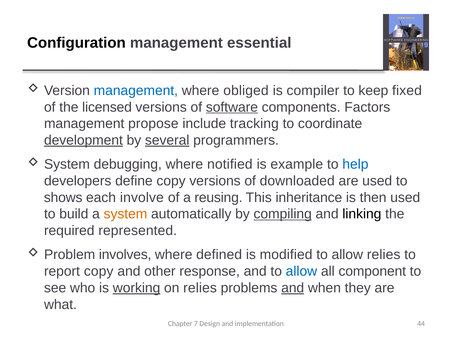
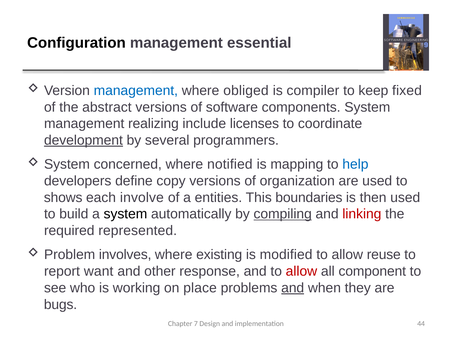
licensed: licensed -> abstract (107, 107)
software underline: present -> none (232, 107)
components Factors: Factors -> System (367, 107)
propose: propose -> realizing (153, 124)
tracking: tracking -> licenses (254, 124)
several underline: present -> none (167, 140)
debugging: debugging -> concerned (128, 164)
example: example -> mapping (297, 164)
downloaded: downloaded -> organization (297, 181)
reusing: reusing -> entities (218, 198)
inheritance: inheritance -> boundaries (309, 198)
system colour: orange -> black (125, 214)
linking colour: black -> red (362, 214)
defined: defined -> existing (219, 255)
allow relies: relies -> reuse (384, 255)
report copy: copy -> want (99, 271)
allow colour: blue -> red (301, 271)
working underline: present -> none (137, 288)
on relies: relies -> place (200, 288)
what: what -> bugs (61, 304)
